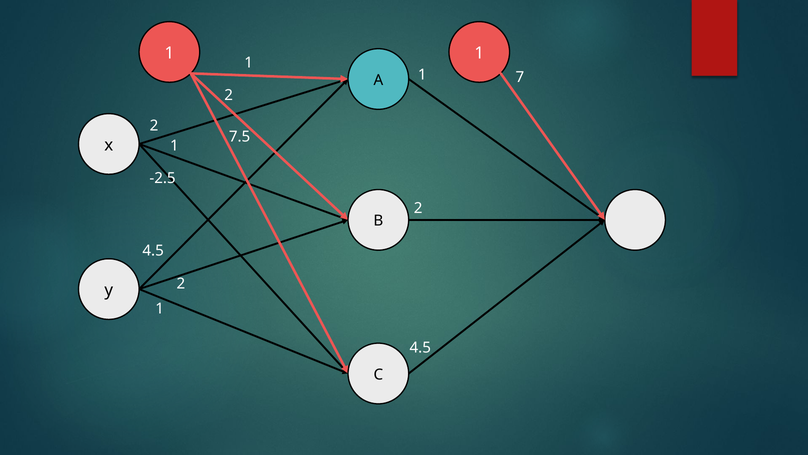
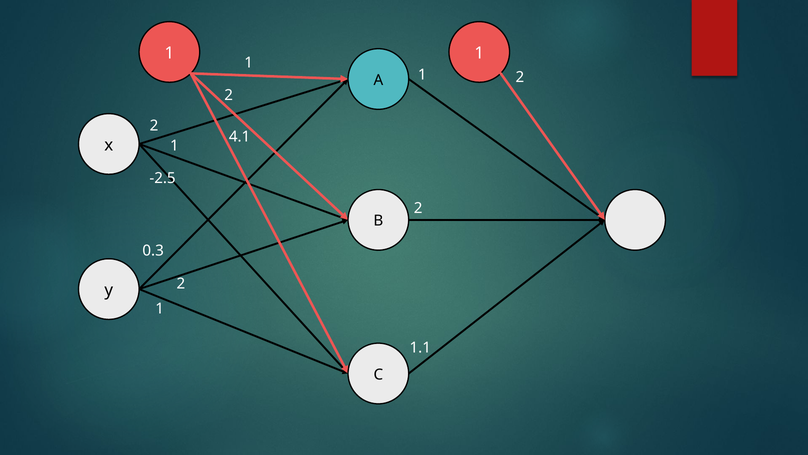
7: 7 -> 2 (520, 77)
7.5: 7.5 -> 4.1 (240, 137)
4.5: 4.5 -> 0.3 (153, 250)
4.5: 4.5 -> 1.1 (420, 348)
